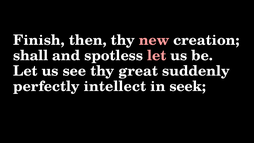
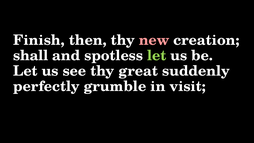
let colour: pink -> light green (157, 56)
intellect: intellect -> grumble (115, 86)
seek: seek -> visit (188, 86)
